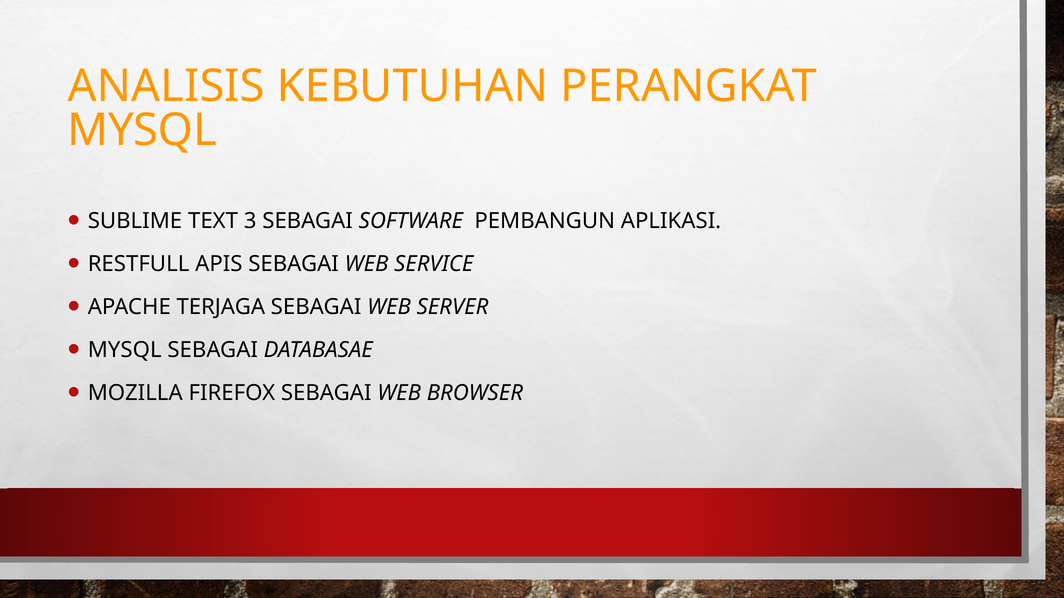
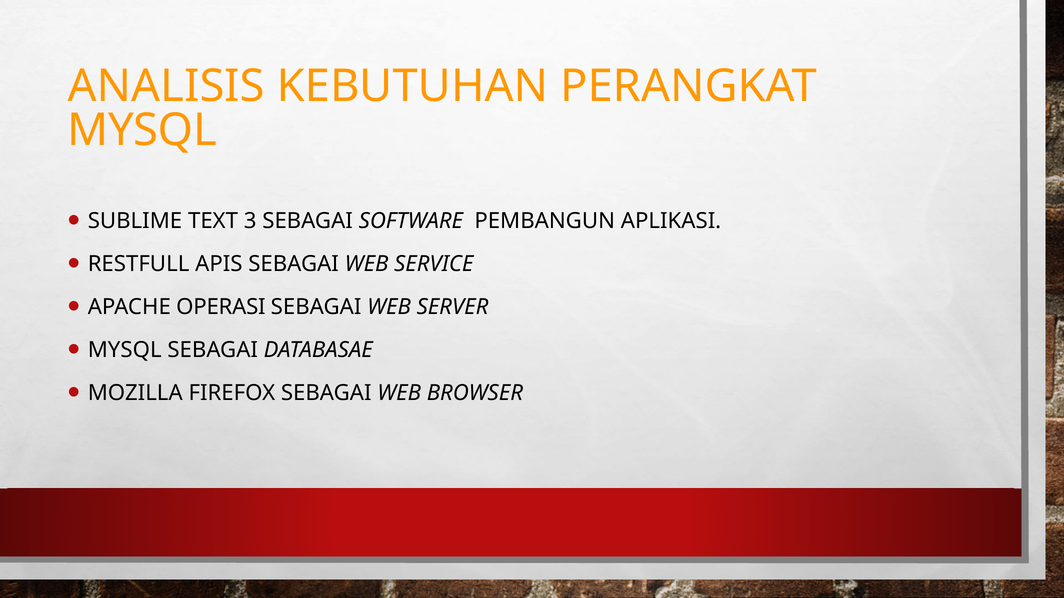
TERJAGA: TERJAGA -> OPERASI (221, 307)
